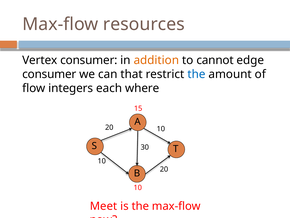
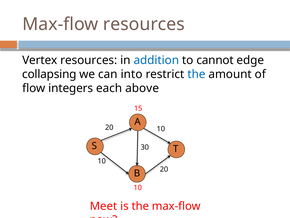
Vertex consumer: consumer -> resources (89, 60)
addition colour: orange -> blue (156, 60)
consumer: consumer -> collapsing (49, 74)
that: that -> into (132, 74)
where: where -> above (142, 88)
